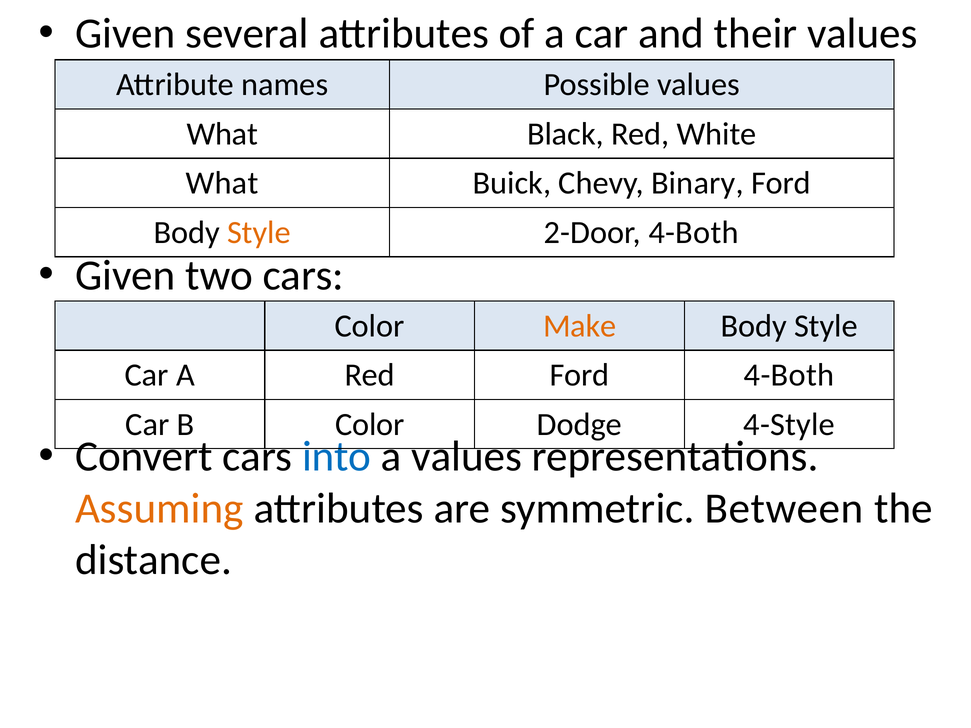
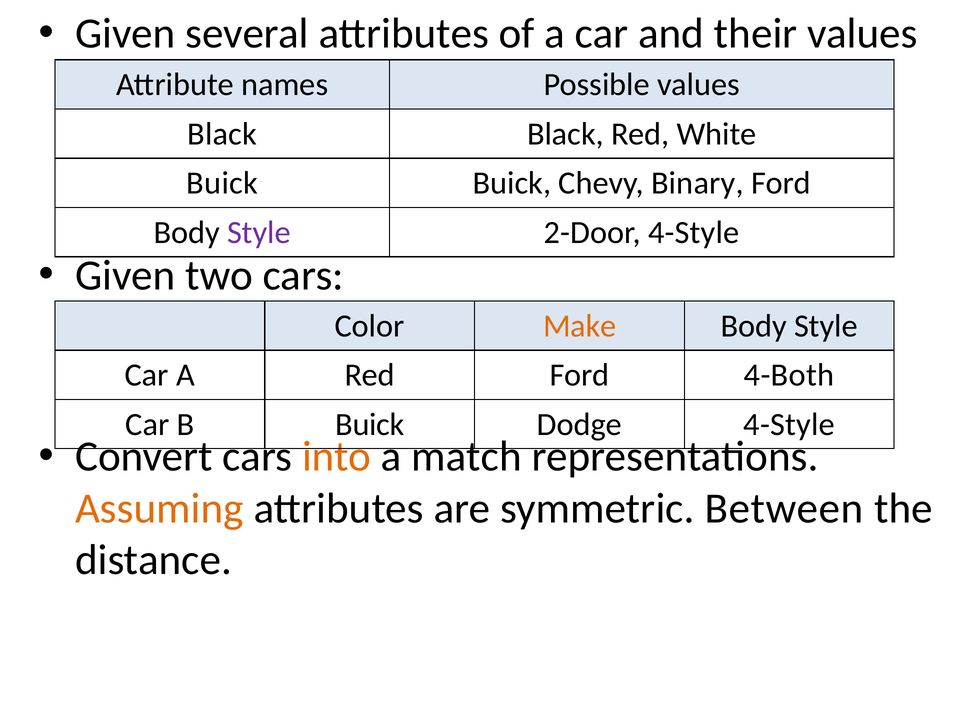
What: What -> Black (222, 134)
What: What -> Buick (222, 183)
Style colour: orange -> purple (259, 232)
2-Door 4-Both: 4-Both -> 4-Style (694, 232)
B Color: Color -> Buick (370, 424)
into colour: blue -> orange (337, 457)
a values: values -> match (467, 457)
